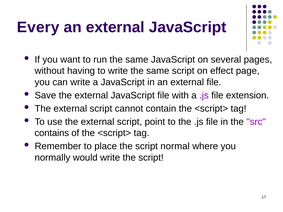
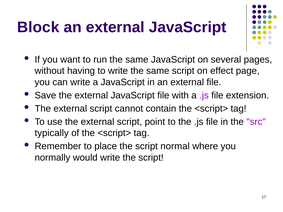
Every: Every -> Block (38, 27)
contains: contains -> typically (52, 133)
